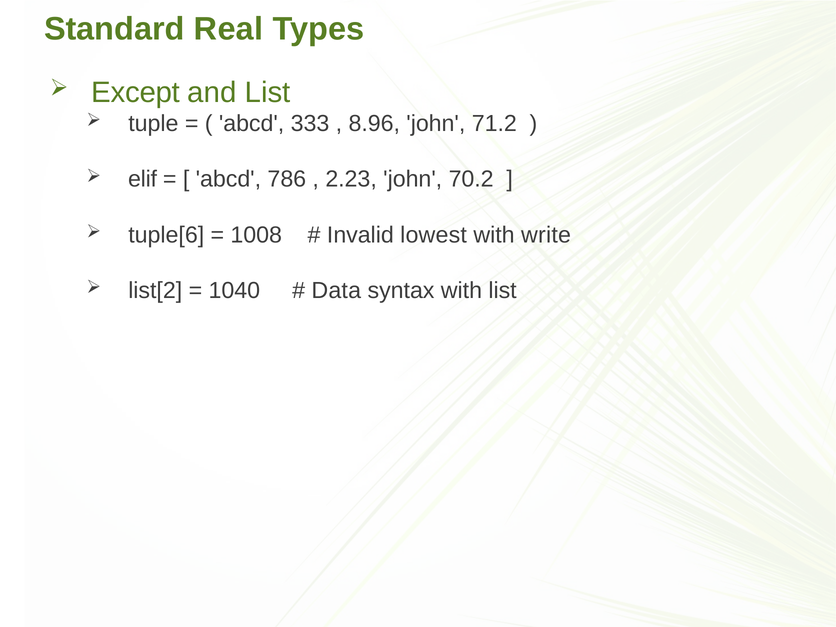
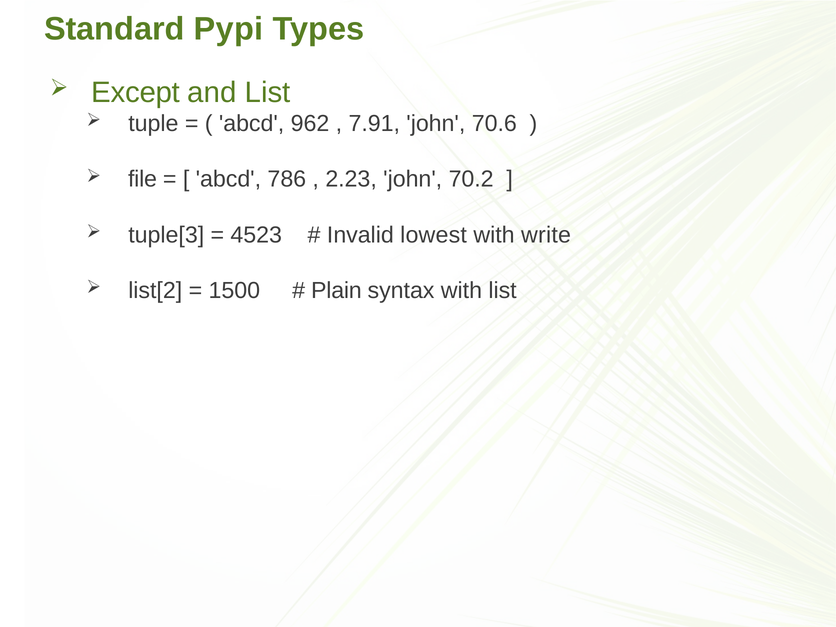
Real: Real -> Pypi (229, 29)
333: 333 -> 962 (310, 124)
8.96: 8.96 -> 7.91 (374, 124)
71.2: 71.2 -> 70.6 (494, 124)
elif: elif -> file (143, 179)
tuple[6: tuple[6 -> tuple[3 (166, 235)
1008: 1008 -> 4523 (256, 235)
1040: 1040 -> 1500 (234, 291)
Data: Data -> Plain (336, 291)
